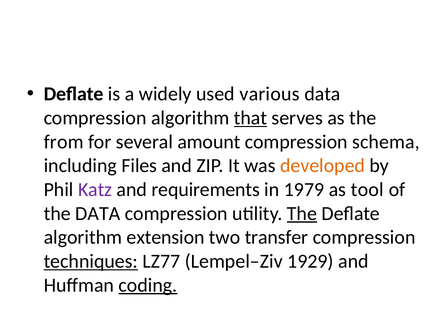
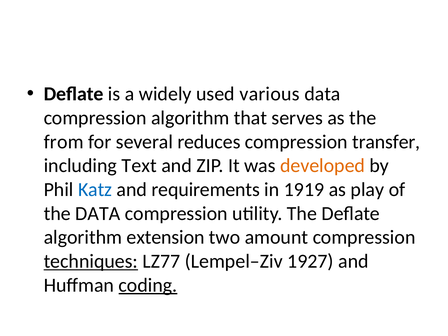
that underline: present -> none (251, 118)
amount: amount -> reduces (209, 142)
schema: schema -> transfer (386, 142)
Files: Files -> Text (139, 166)
Katz colour: purple -> blue (95, 190)
1979: 1979 -> 1919 (304, 190)
tool: tool -> play (367, 190)
The underline: present -> none (302, 213)
transfer: transfer -> amount (276, 237)
1929: 1929 -> 1927 (310, 261)
